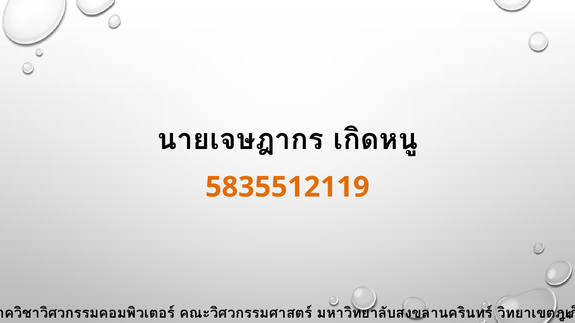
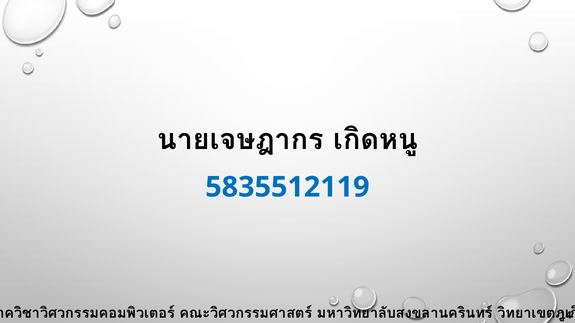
5835512119 colour: orange -> blue (287, 187)
